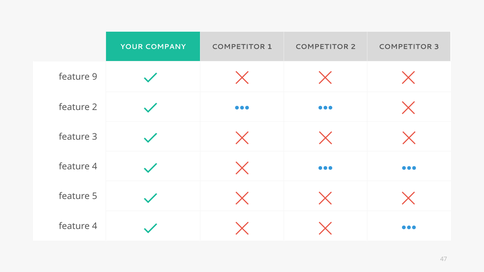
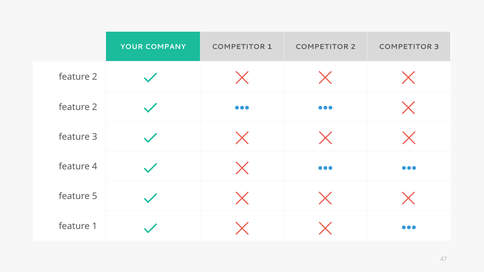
9: 9 -> 2 (95, 77)
4: 4 -> 1 (95, 226)
